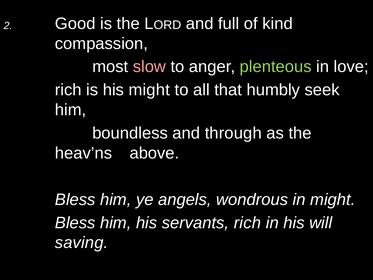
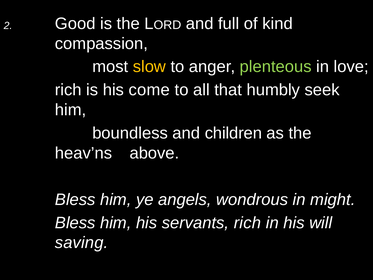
slow colour: pink -> yellow (149, 67)
his might: might -> come (149, 90)
through: through -> children (233, 133)
